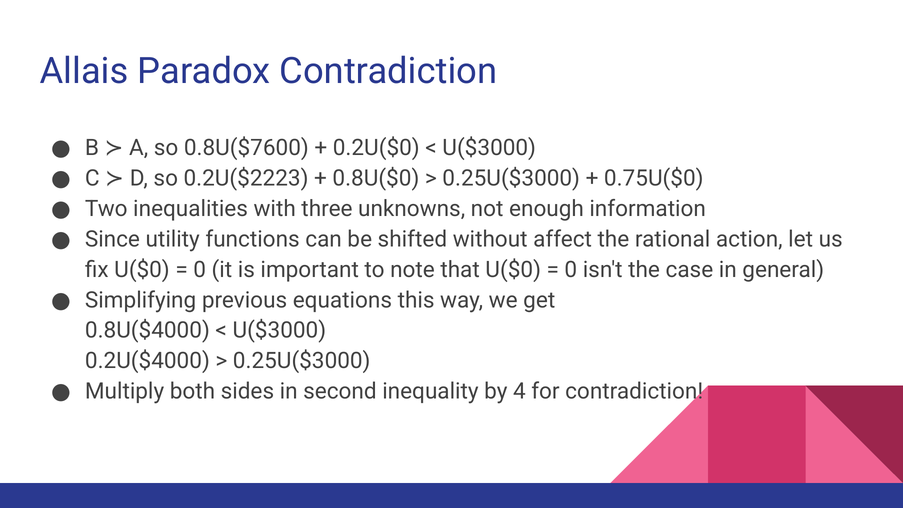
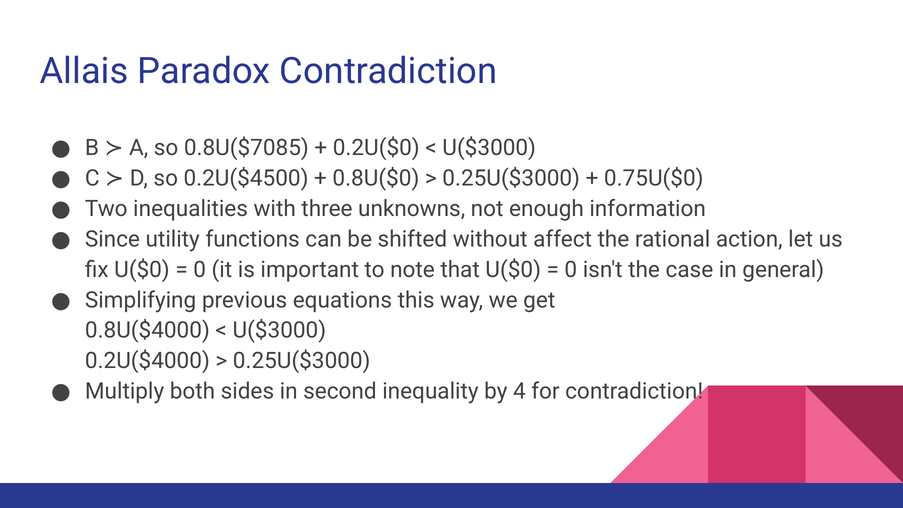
0.8U($7600: 0.8U($7600 -> 0.8U($7085 (246, 148)
0.2U($2223: 0.2U($2223 -> 0.2U($4500 (246, 178)
